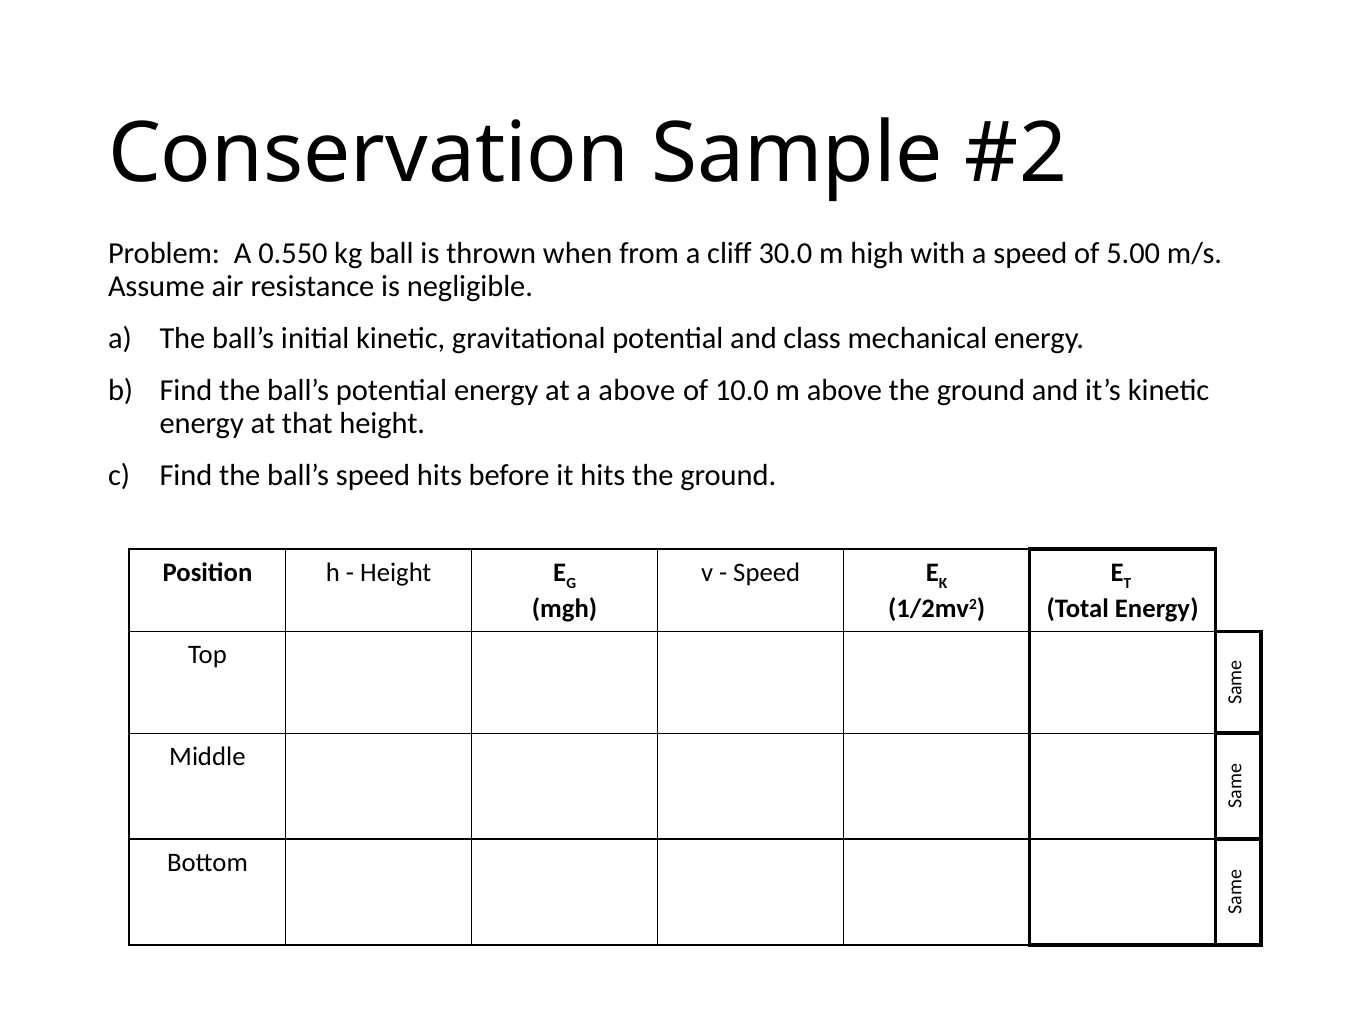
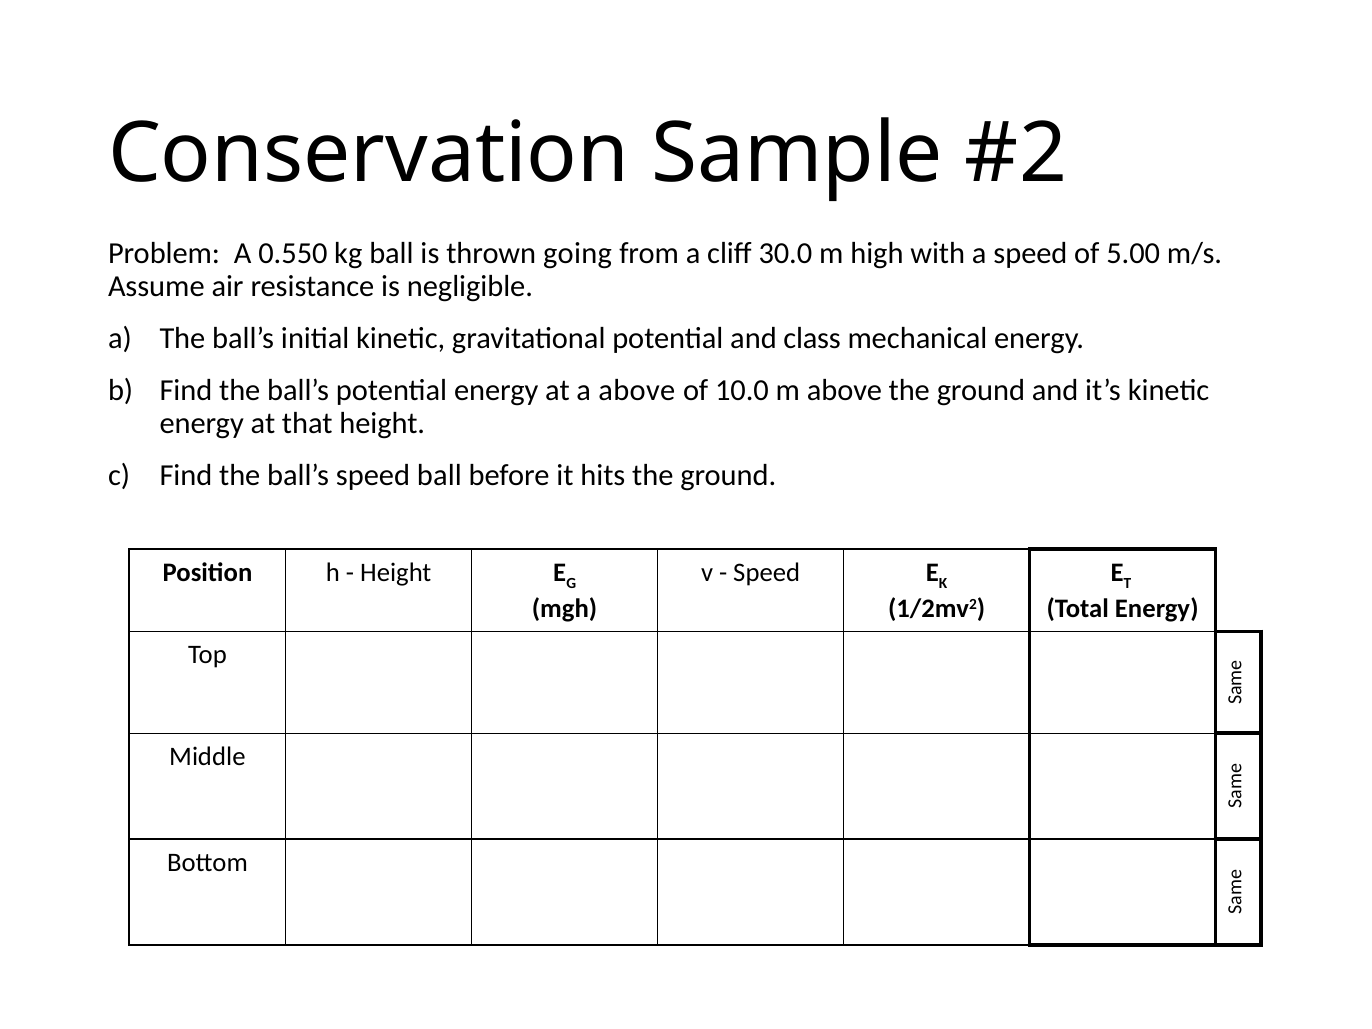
when: when -> going (578, 254)
speed hits: hits -> ball (439, 475)
